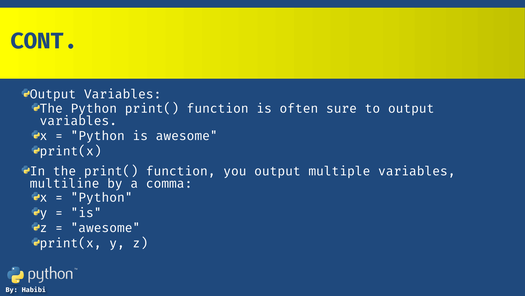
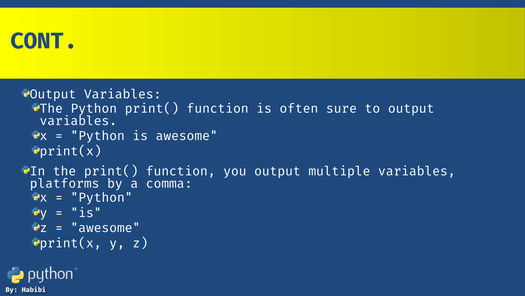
multiline: multiline -> platforms (65, 183)
